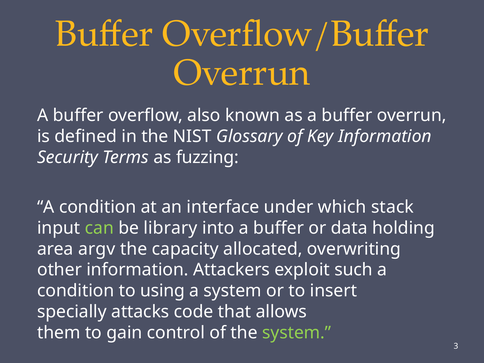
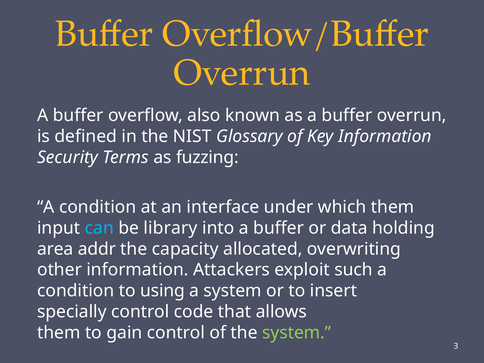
which stack: stack -> them (393, 207)
can colour: light green -> light blue (99, 228)
argv: argv -> addr (97, 249)
specially attacks: attacks -> control (140, 312)
